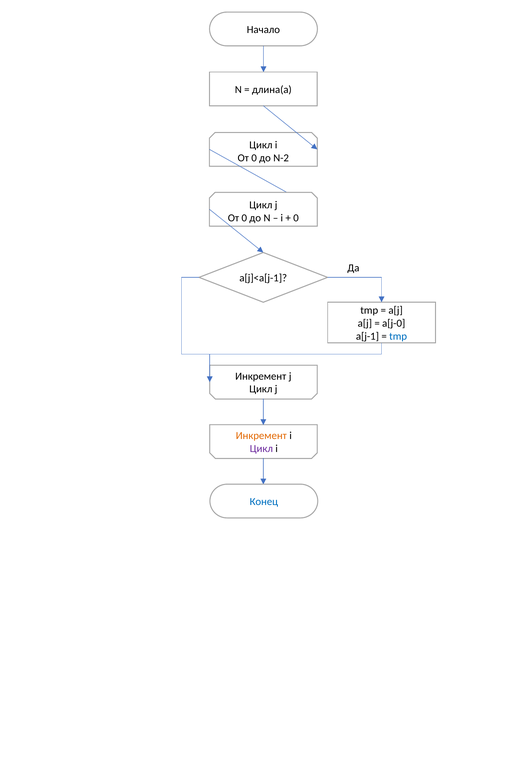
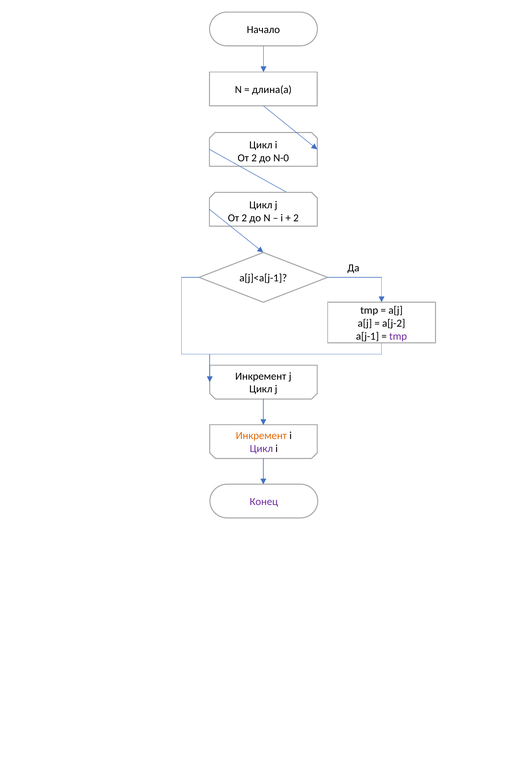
0: 0 -> 2 (254, 158)
N-2: N-2 -> N-0 (281, 158)
0: 0 -> 2 (244, 218)
0: 0 -> 2 (296, 218)
a[j-0: a[j-0 -> a[j-2 (394, 323)
tmp colour: blue -> purple (398, 336)
Конец colour: blue -> purple (264, 502)
